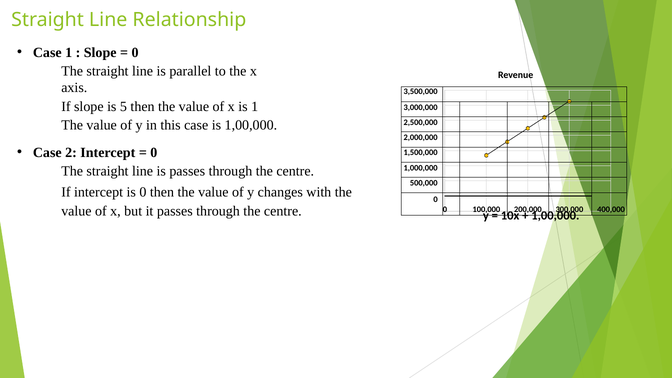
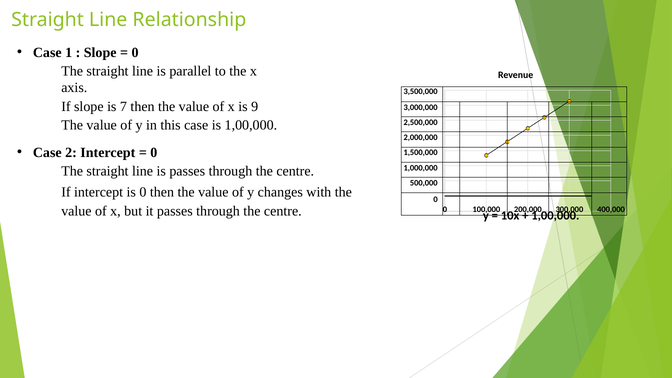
5: 5 -> 7 (123, 107)
is 1: 1 -> 9 (255, 107)
